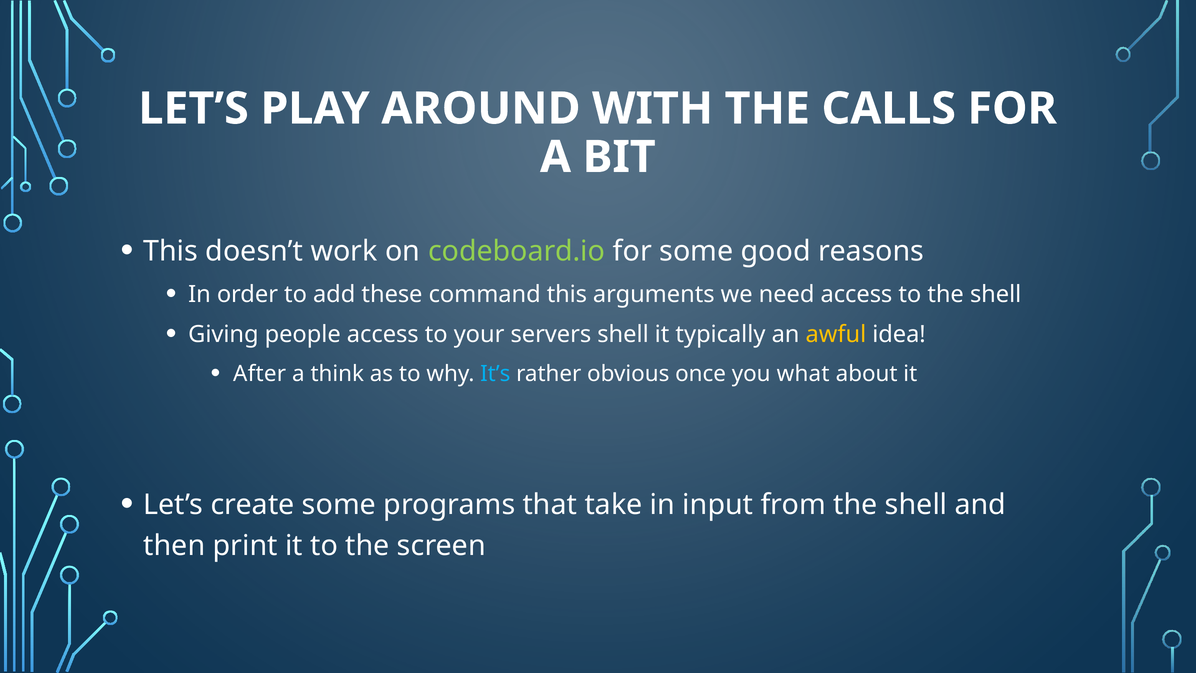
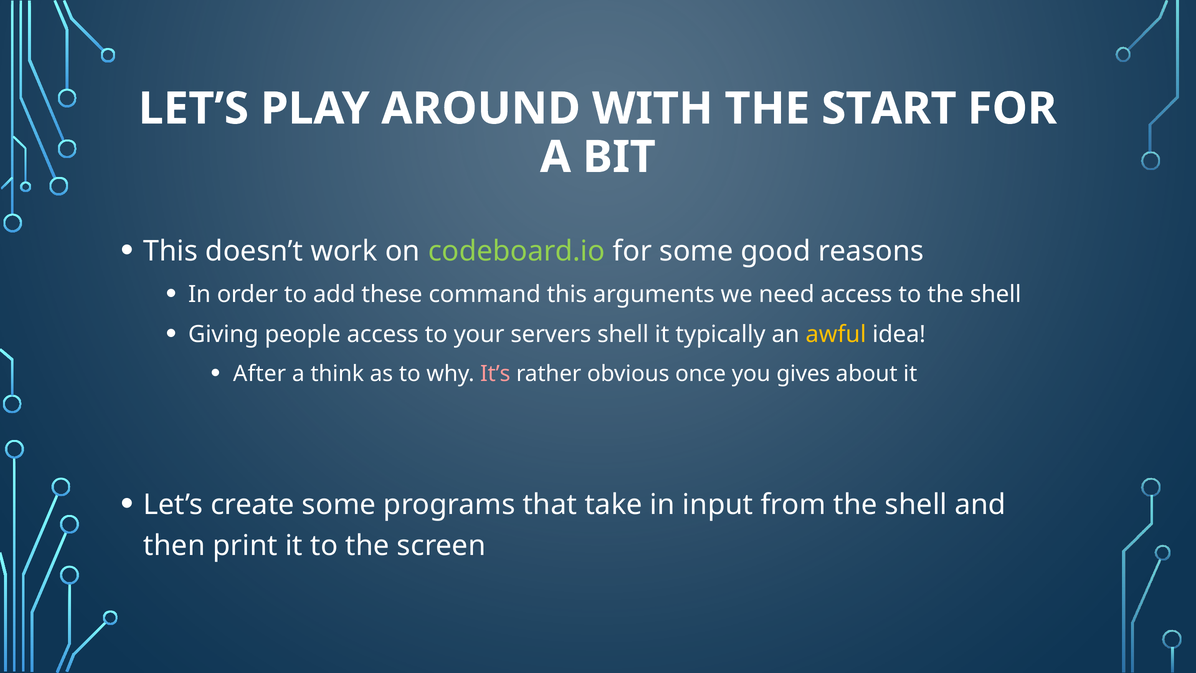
CALLS: CALLS -> START (889, 109)
It’s colour: light blue -> pink (495, 374)
what: what -> gives (803, 374)
